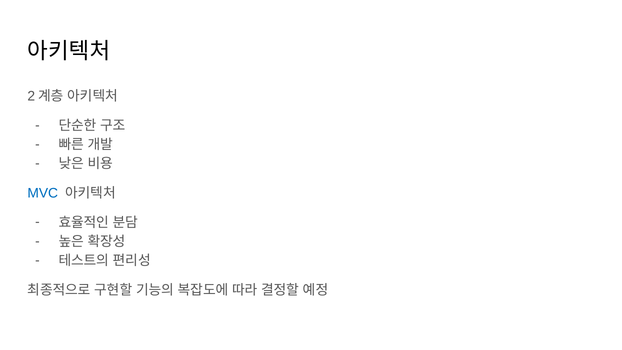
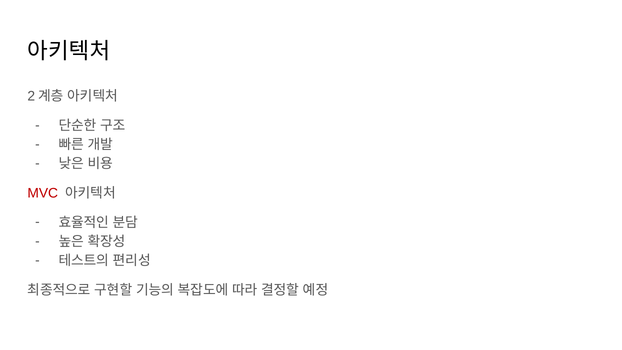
MVC colour: blue -> red (43, 193)
